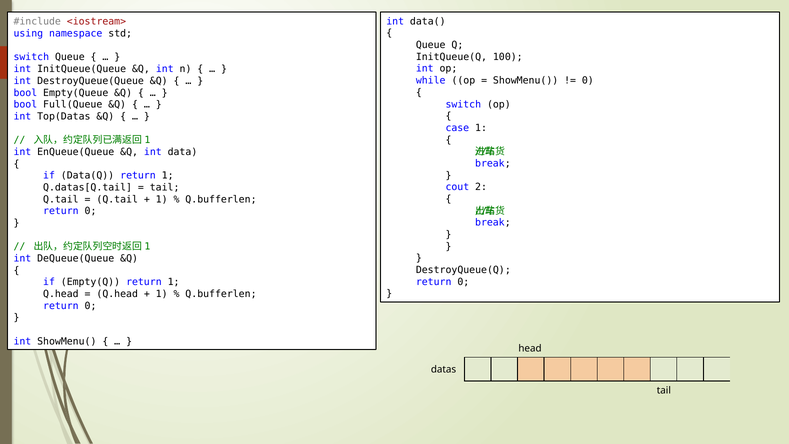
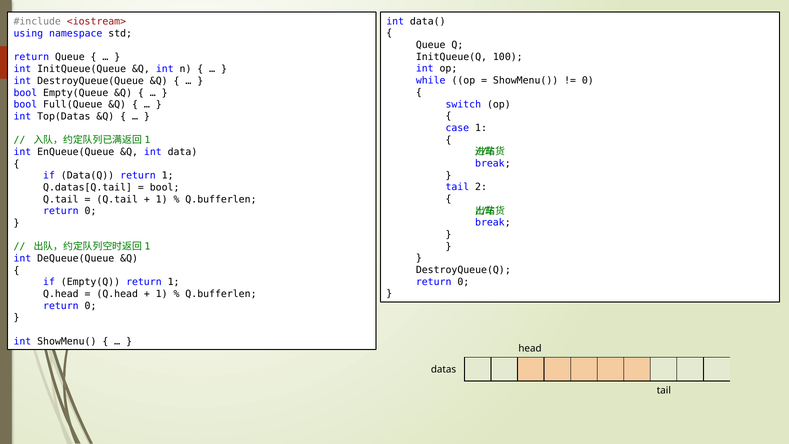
switch: switch -> return (31, 57)
cout: cout -> tail (457, 187)
tail: tail -> bool (165, 187)
